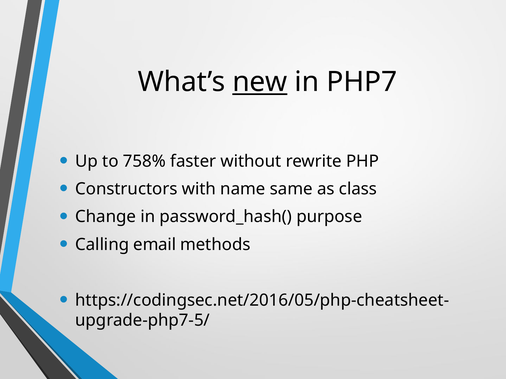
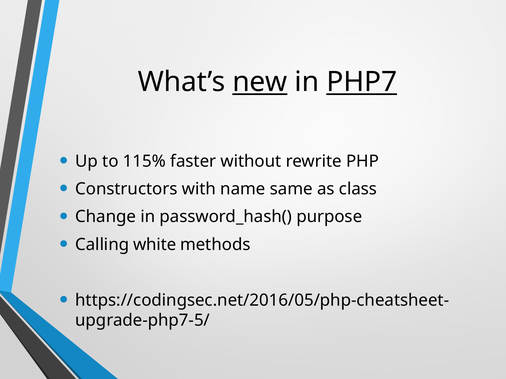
PHP7 underline: none -> present (362, 82)
758%: 758% -> 115% (144, 161)
email: email -> white (155, 245)
